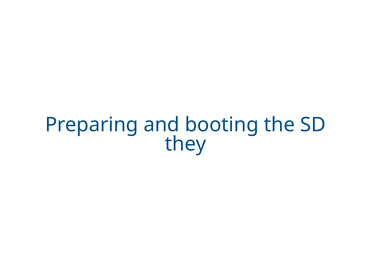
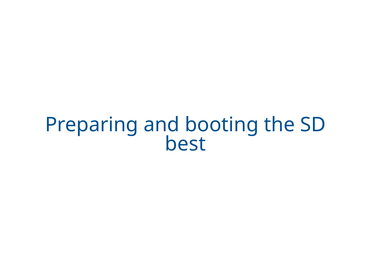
they: they -> best (185, 144)
